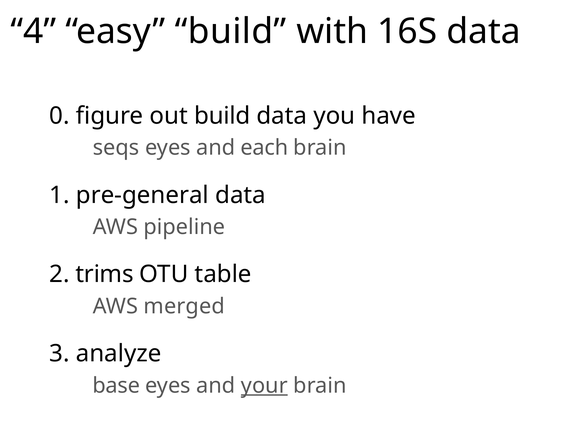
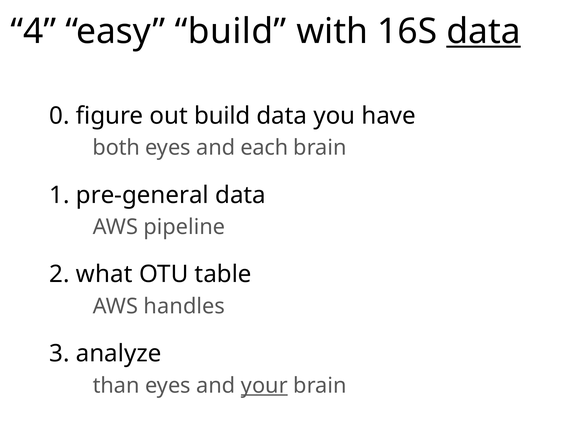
data underline: none -> present (484, 32)
seqs: seqs -> both (116, 148)
trims: trims -> what (104, 274)
merged: merged -> handles (184, 306)
base: base -> than (116, 386)
